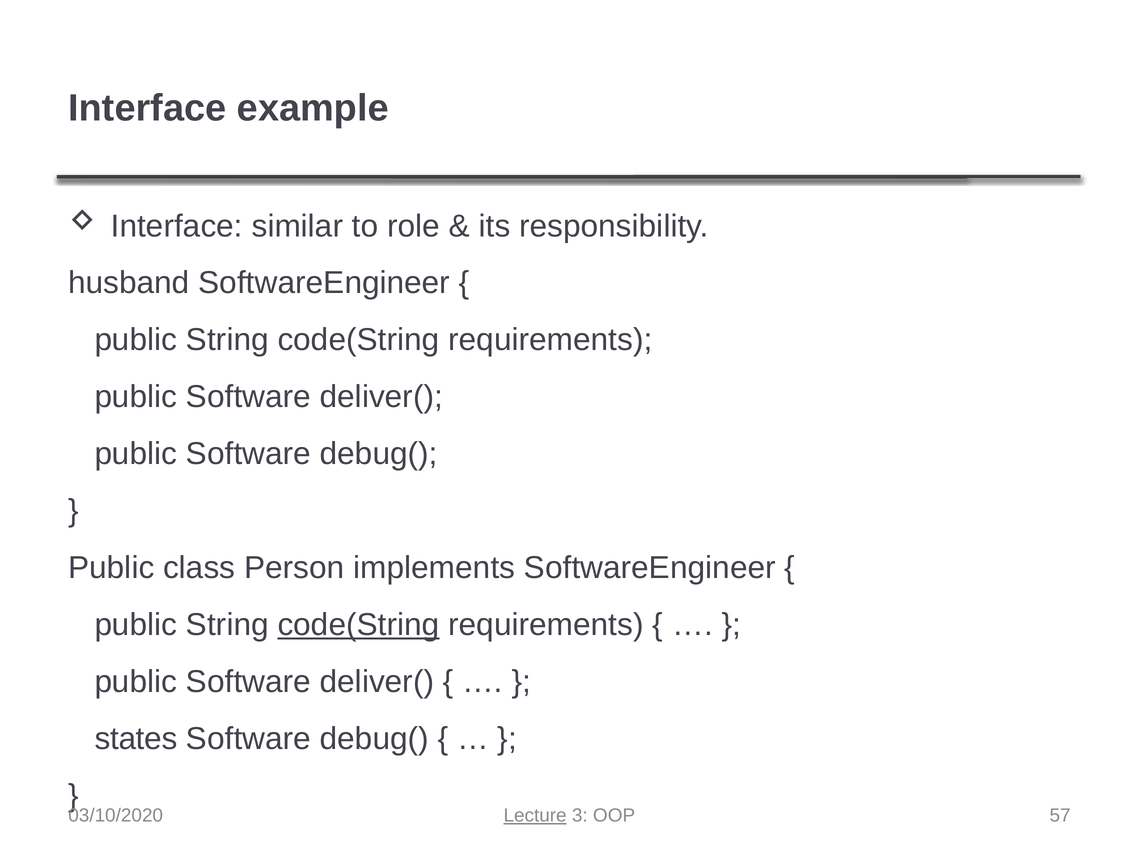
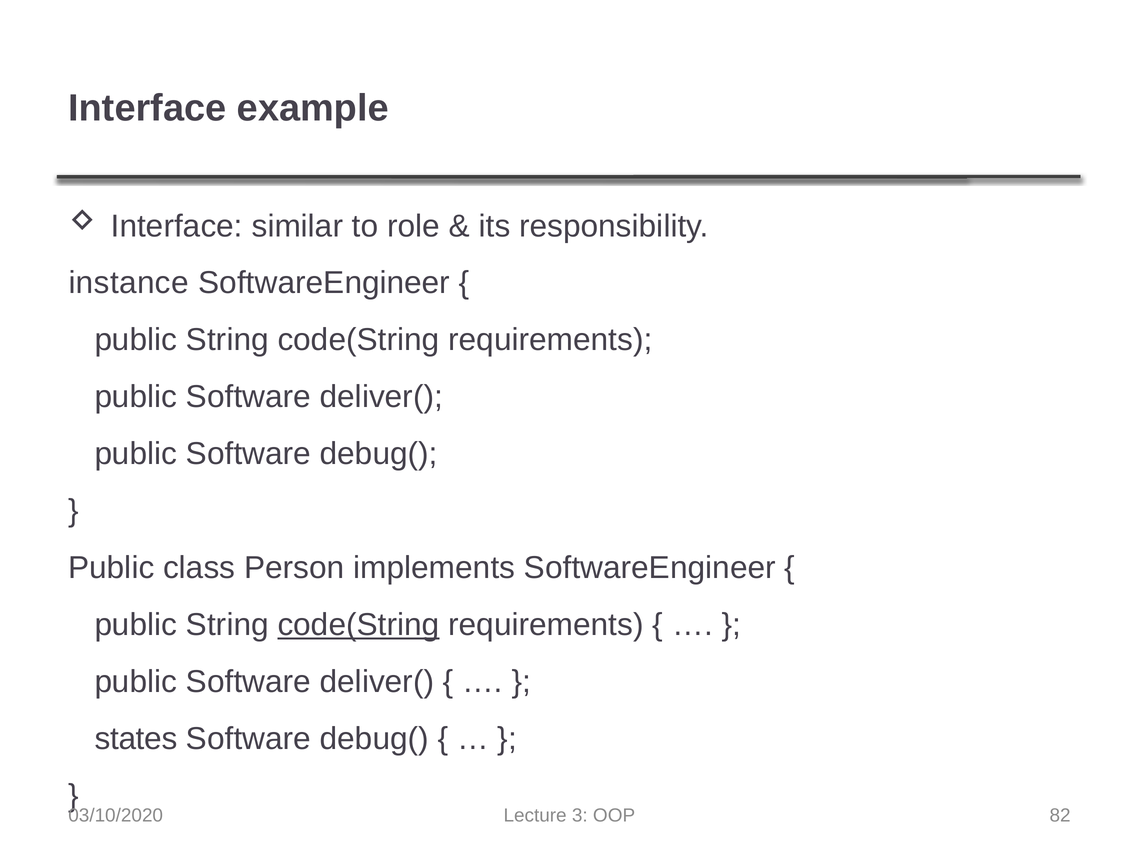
husband: husband -> instance (129, 283)
Lecture underline: present -> none (535, 816)
57: 57 -> 82 (1060, 816)
